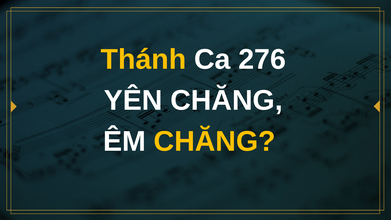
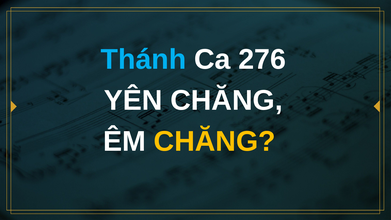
Thánh colour: yellow -> light blue (143, 59)
